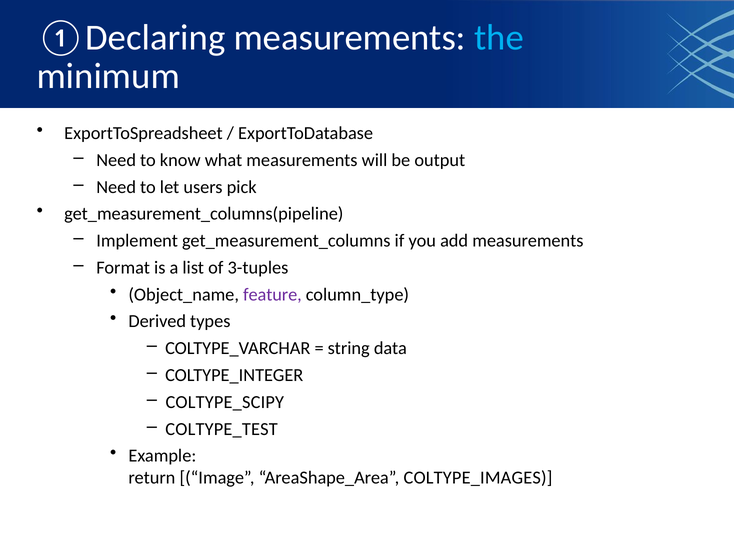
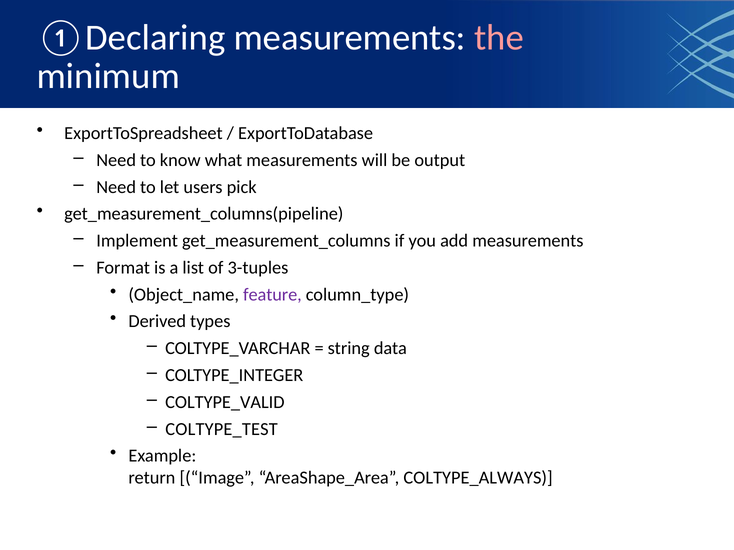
the colour: light blue -> pink (499, 38)
COLTYPE_SCIPY: COLTYPE_SCIPY -> COLTYPE_VALID (225, 402)
COLTYPE_IMAGES: COLTYPE_IMAGES -> COLTYPE_ALWAYS (478, 478)
